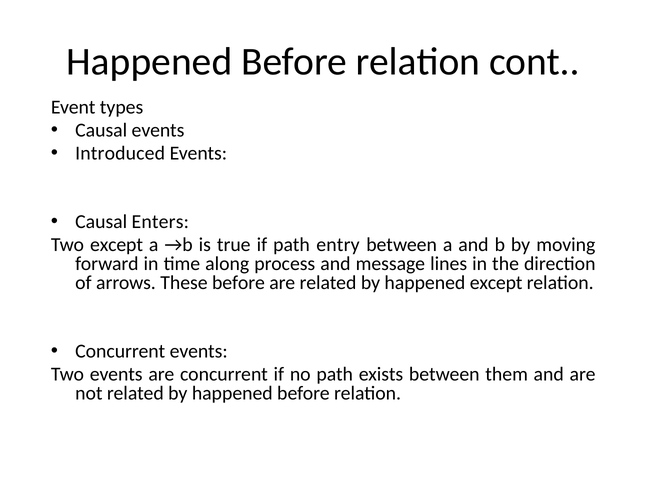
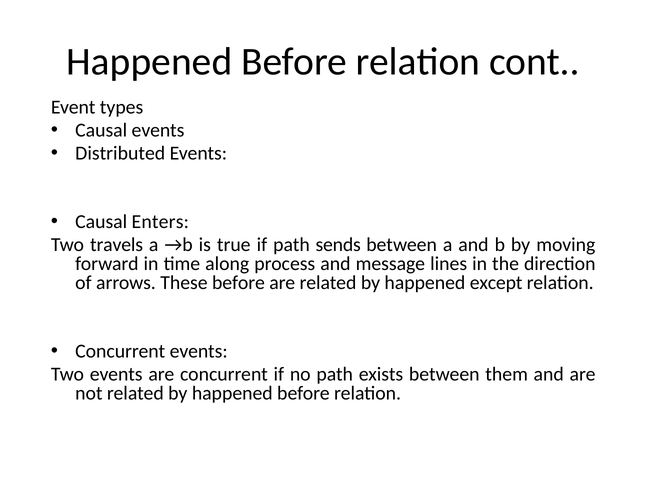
Introduced: Introduced -> Distributed (120, 153)
Two except: except -> travels (117, 245)
entry: entry -> sends (338, 245)
